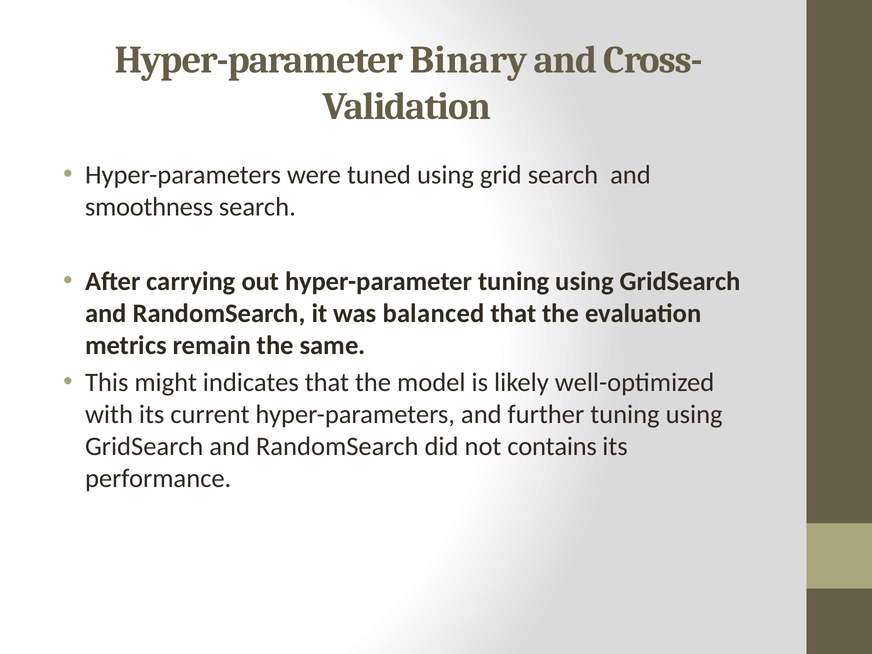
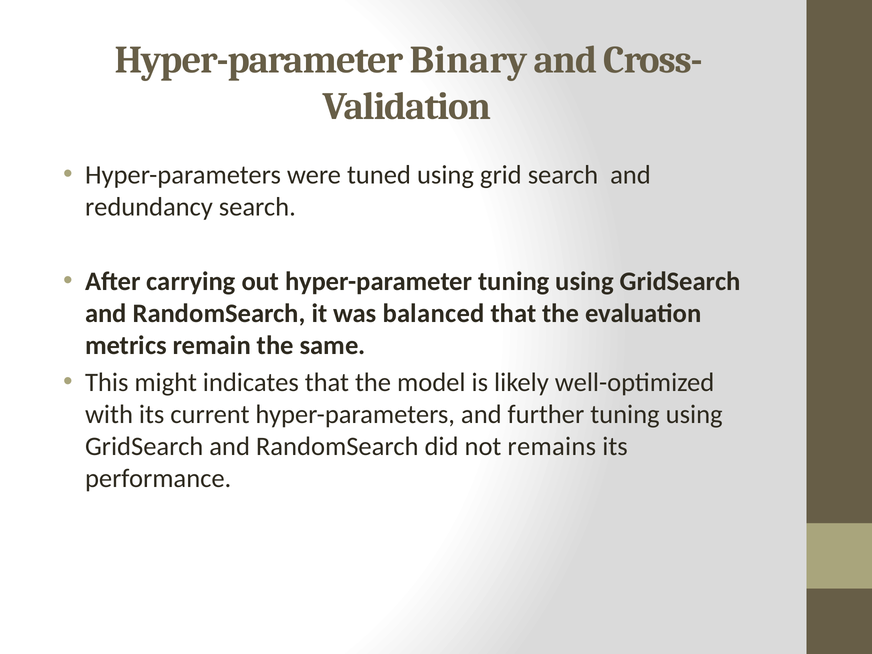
smoothness: smoothness -> redundancy (149, 207)
contains: contains -> remains (552, 446)
